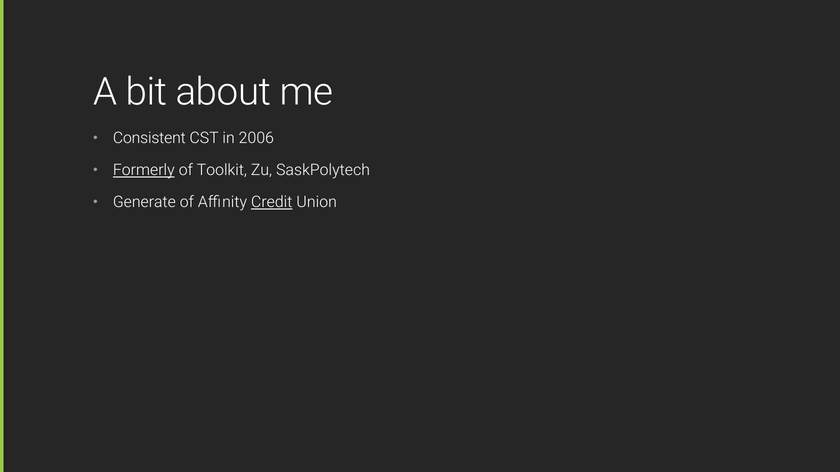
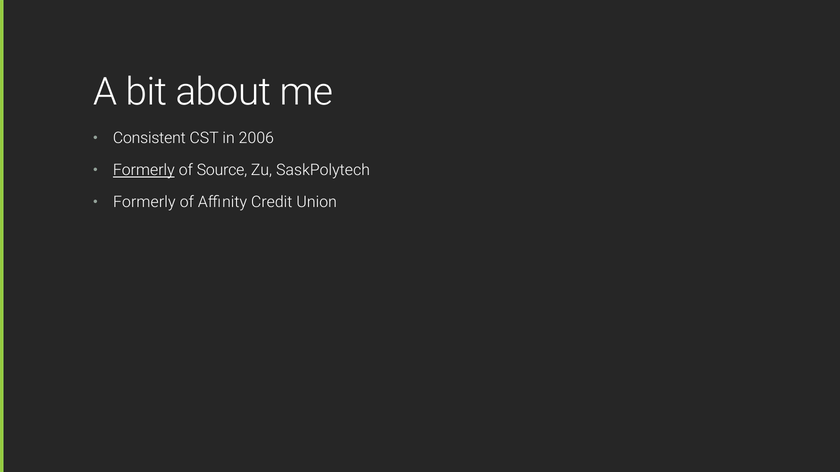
Toolkit: Toolkit -> Source (222, 170)
Generate: Generate -> Formerly (144, 202)
Credit underline: present -> none (272, 202)
